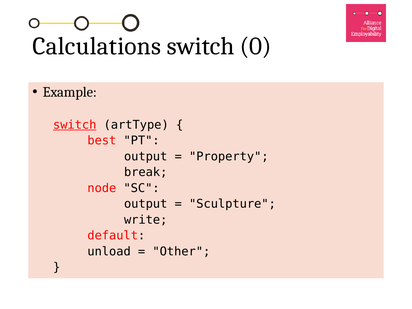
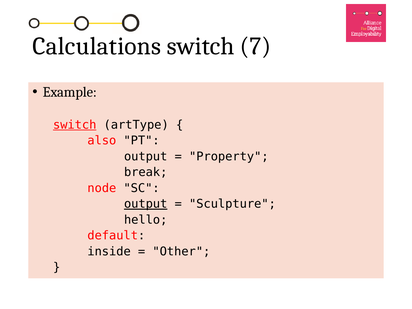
0: 0 -> 7 (255, 46)
best: best -> also (102, 141)
output underline: none -> present (146, 204)
write: write -> hello (146, 220)
unload: unload -> inside (109, 252)
